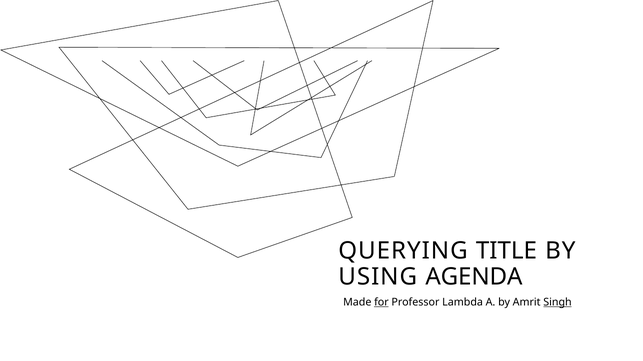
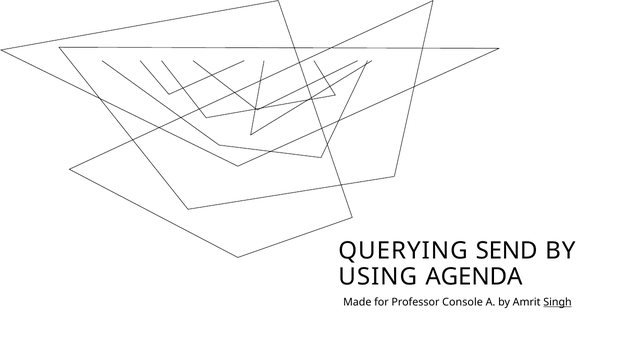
TITLE: TITLE -> SEND (507, 251)
for underline: present -> none (381, 303)
Lambda: Lambda -> Console (463, 303)
